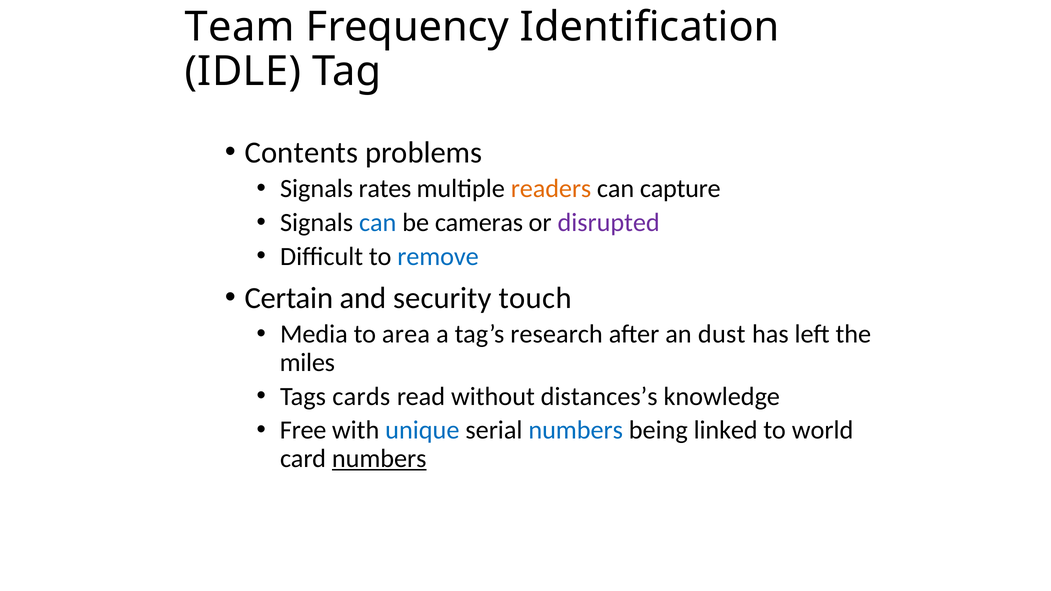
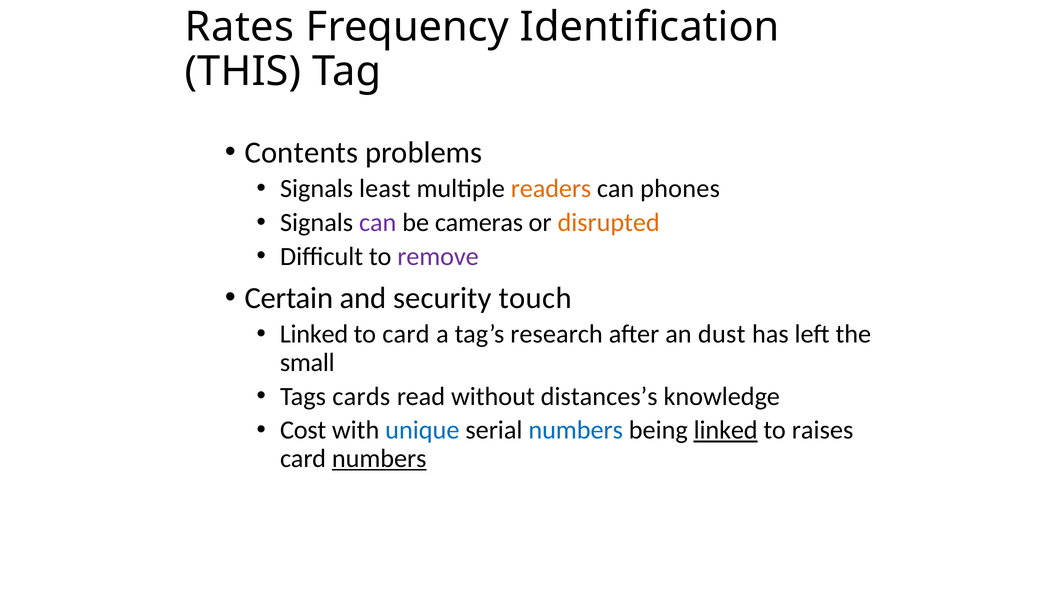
Team: Team -> Rates (240, 27)
IDLE: IDLE -> THIS (243, 72)
rates: rates -> least (385, 189)
capture: capture -> phones (680, 189)
can colour: blue -> purple (378, 223)
disrupted colour: purple -> orange (609, 223)
remove colour: blue -> purple (438, 256)
Media: Media -> Linked (314, 334)
to area: area -> card (406, 334)
miles: miles -> small (307, 363)
Free: Free -> Cost (303, 430)
linked underline: none -> present (726, 430)
world: world -> raises (823, 430)
